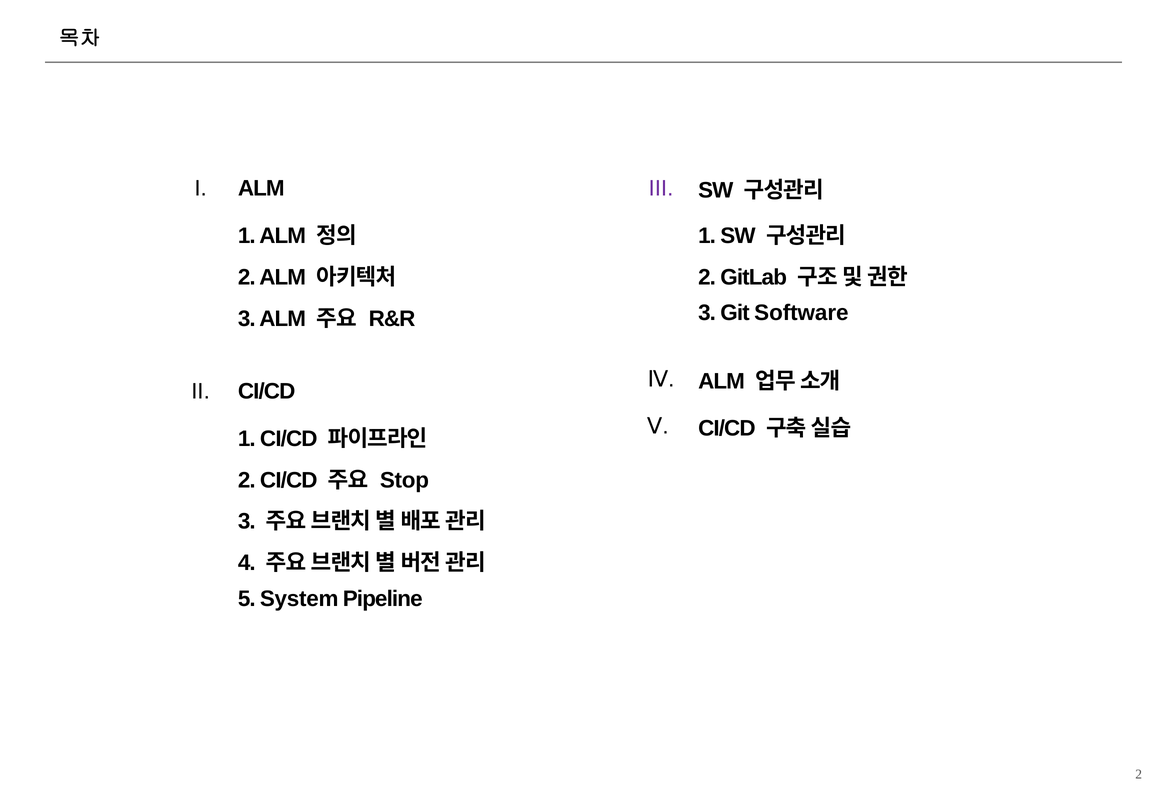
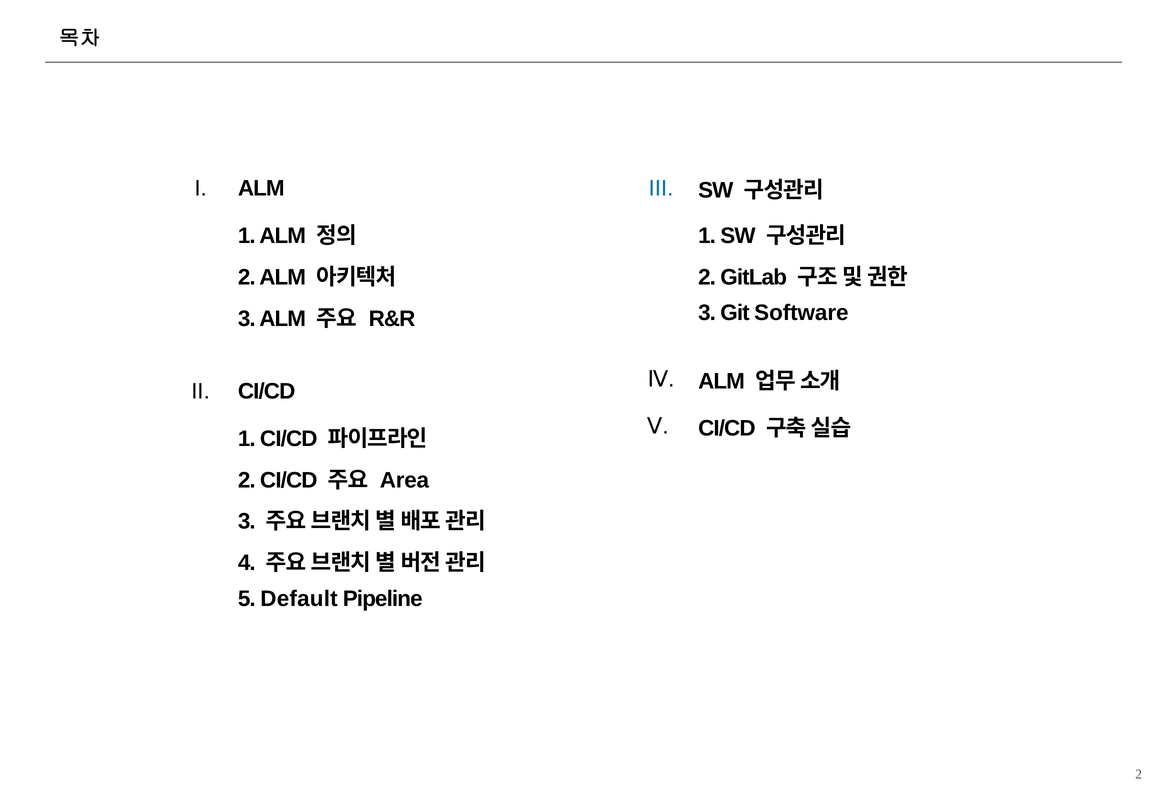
III colour: purple -> blue (661, 188)
Stop: Stop -> Area (404, 480)
System: System -> Default (299, 599)
